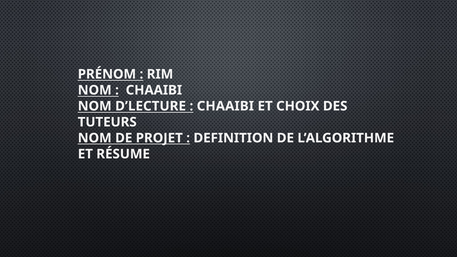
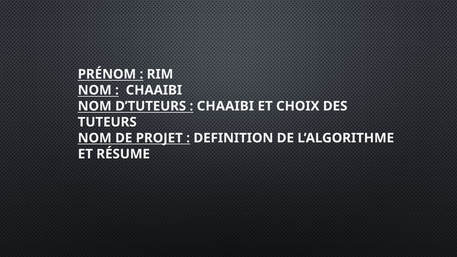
D’LECTURE: D’LECTURE -> D’TUTEURS (151, 106)
